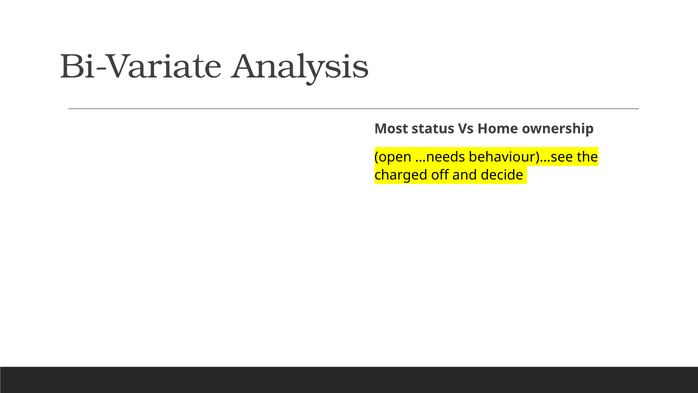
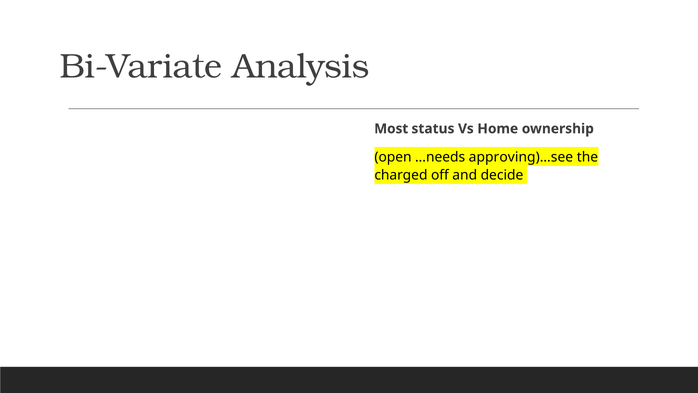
behaviour)…see: behaviour)…see -> approving)…see (521, 157)
